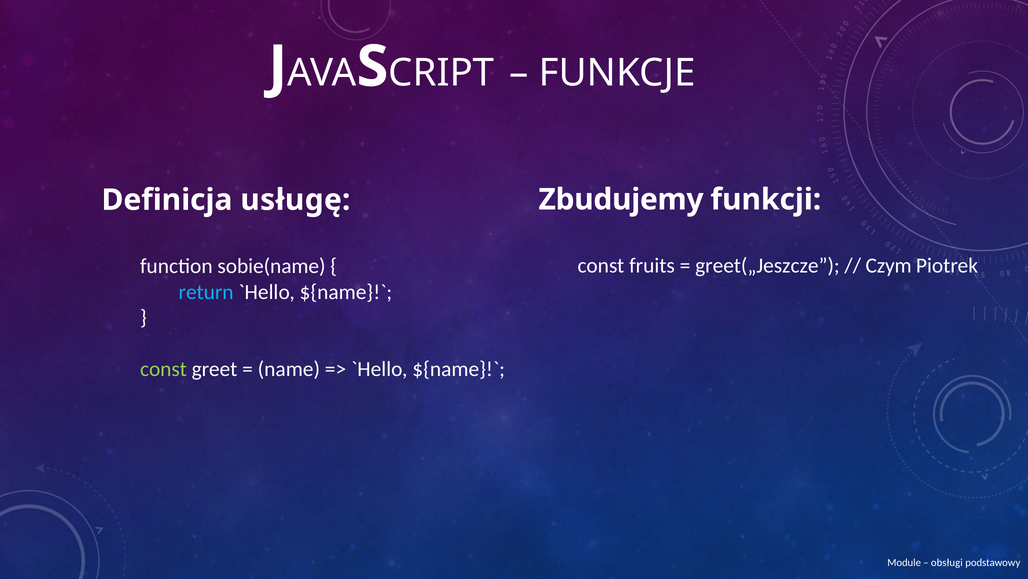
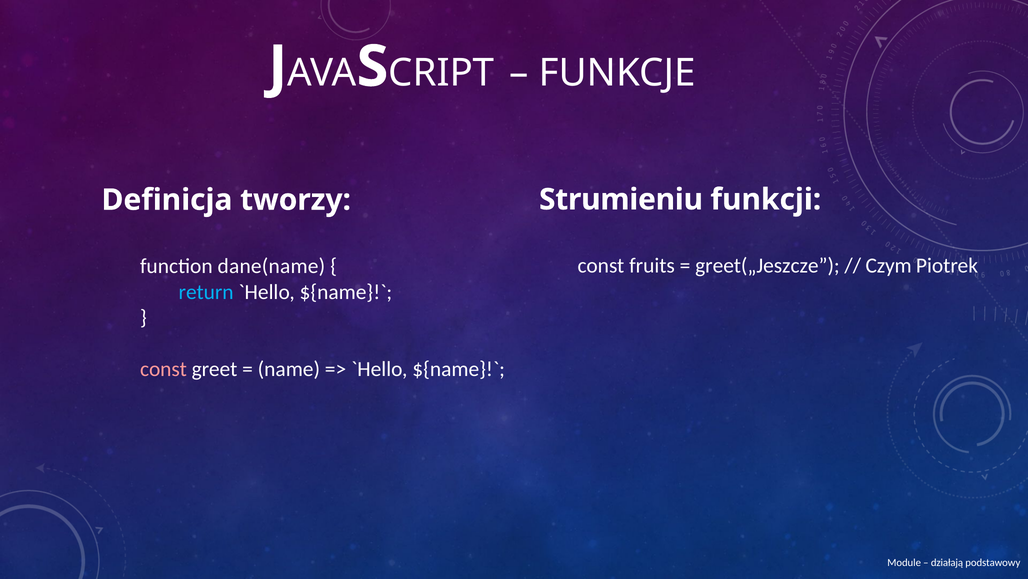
Zbudujemy: Zbudujemy -> Strumieniu (621, 199)
usługę: usługę -> tworzy (296, 200)
sobie(name: sobie(name -> dane(name (271, 266)
const colour: light green -> pink (163, 369)
obsługi: obsługi -> działają (947, 562)
